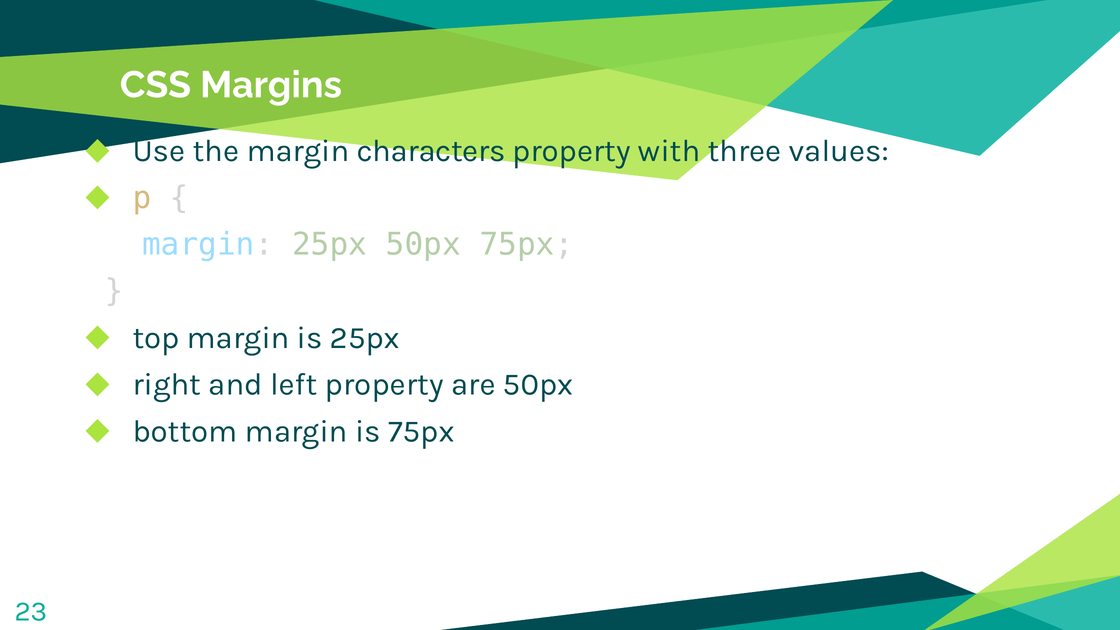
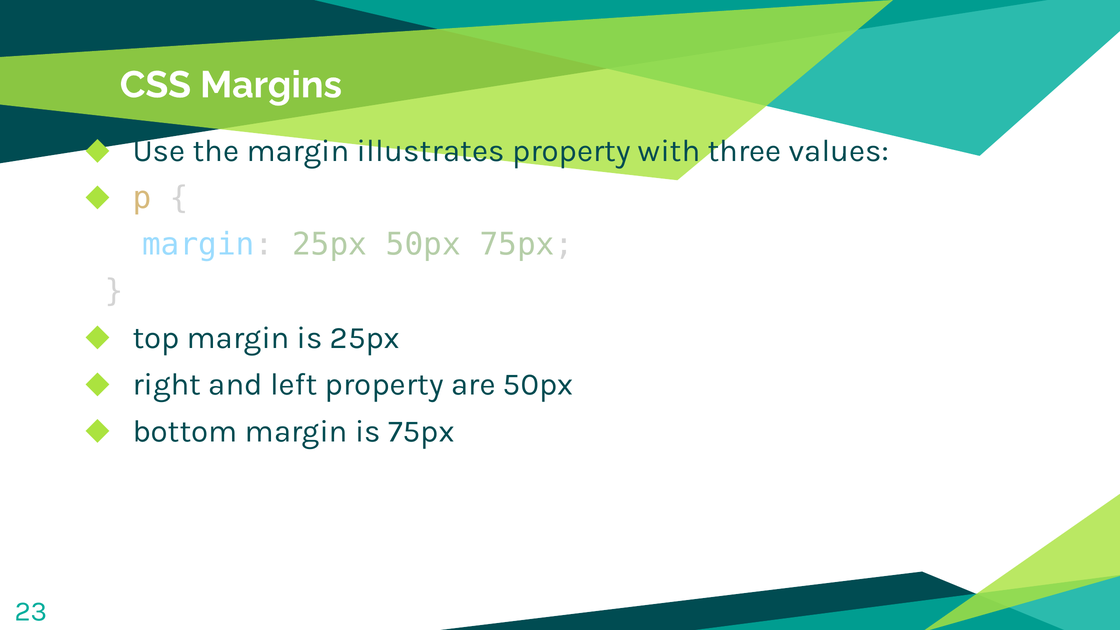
characters: characters -> illustrates (431, 151)
